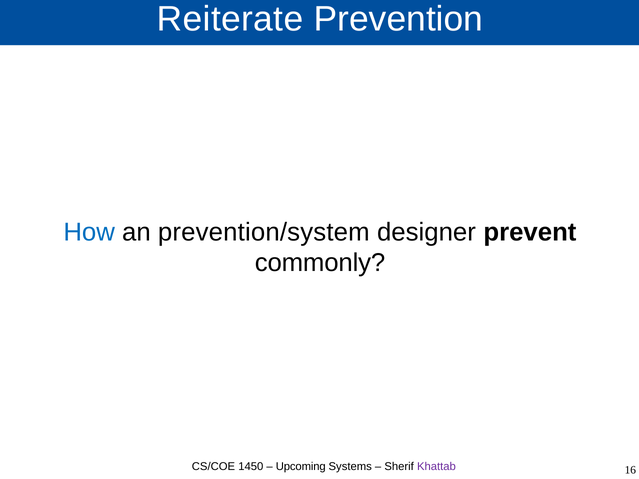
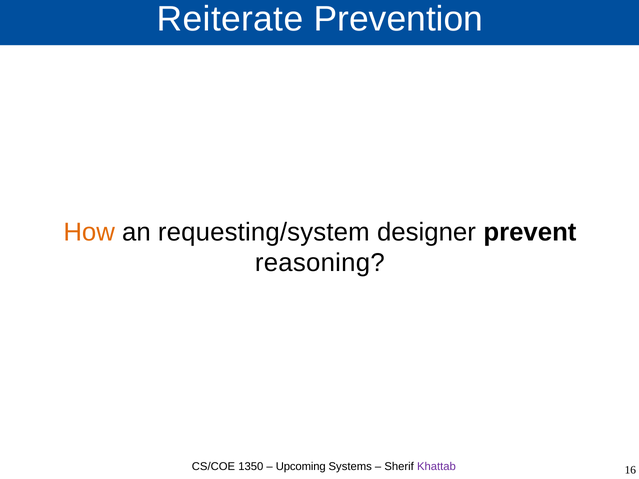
How colour: blue -> orange (89, 232)
prevention/system: prevention/system -> requesting/system (264, 232)
commonly: commonly -> reasoning (320, 263)
1450: 1450 -> 1350 (251, 467)
